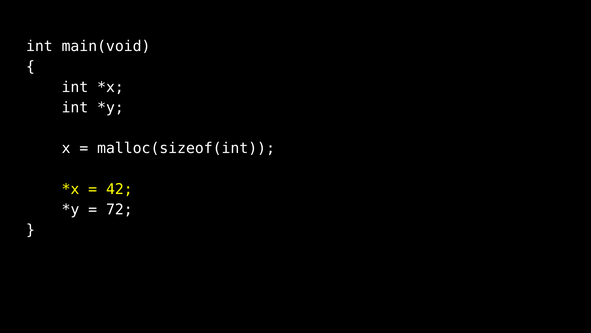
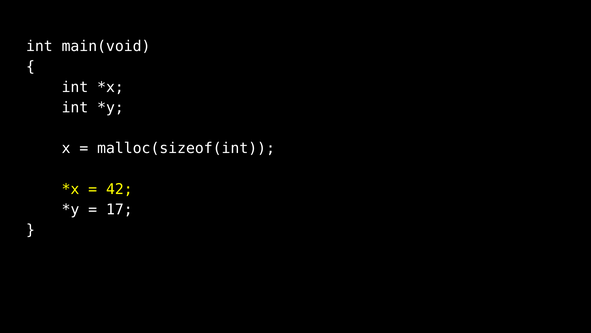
72: 72 -> 17 (119, 209)
